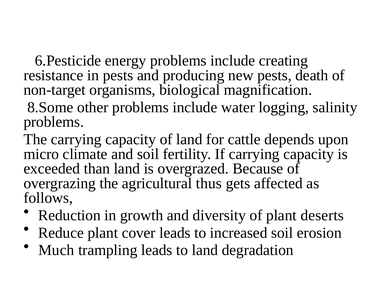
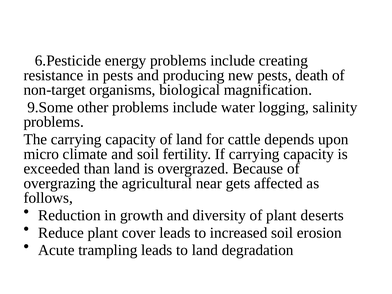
8.Some: 8.Some -> 9.Some (50, 107)
thus: thus -> near (209, 183)
Much: Much -> Acute (56, 250)
